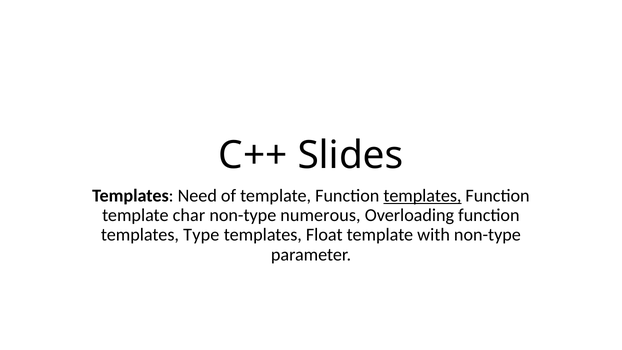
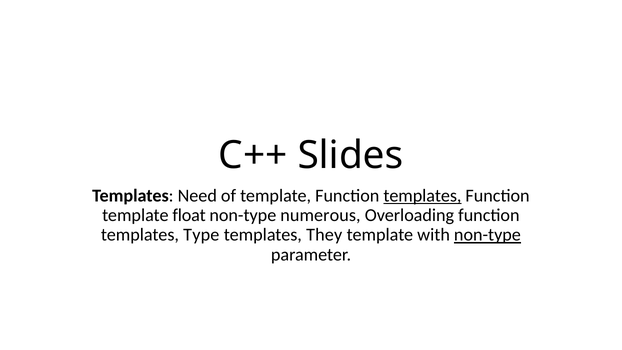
char: char -> float (189, 215)
Float: Float -> They (324, 235)
non-type underline: none -> present (487, 235)
